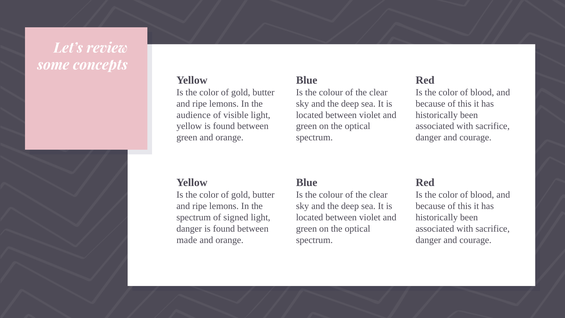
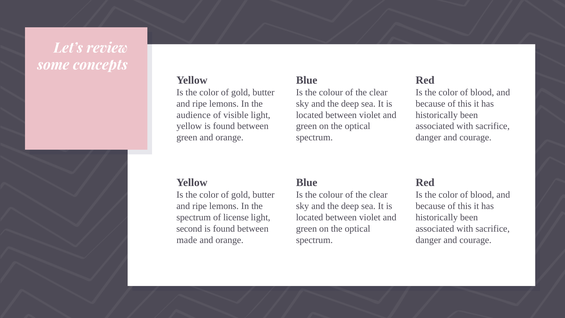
signed: signed -> license (236, 217)
danger: danger -> second (189, 229)
